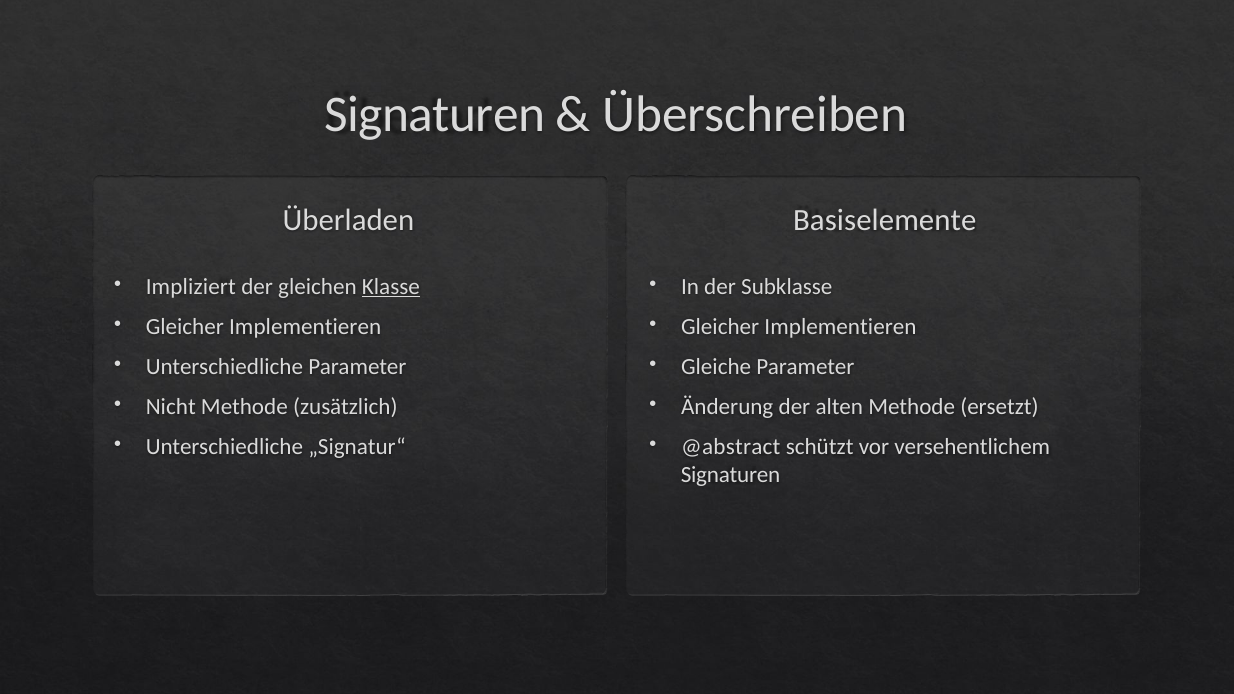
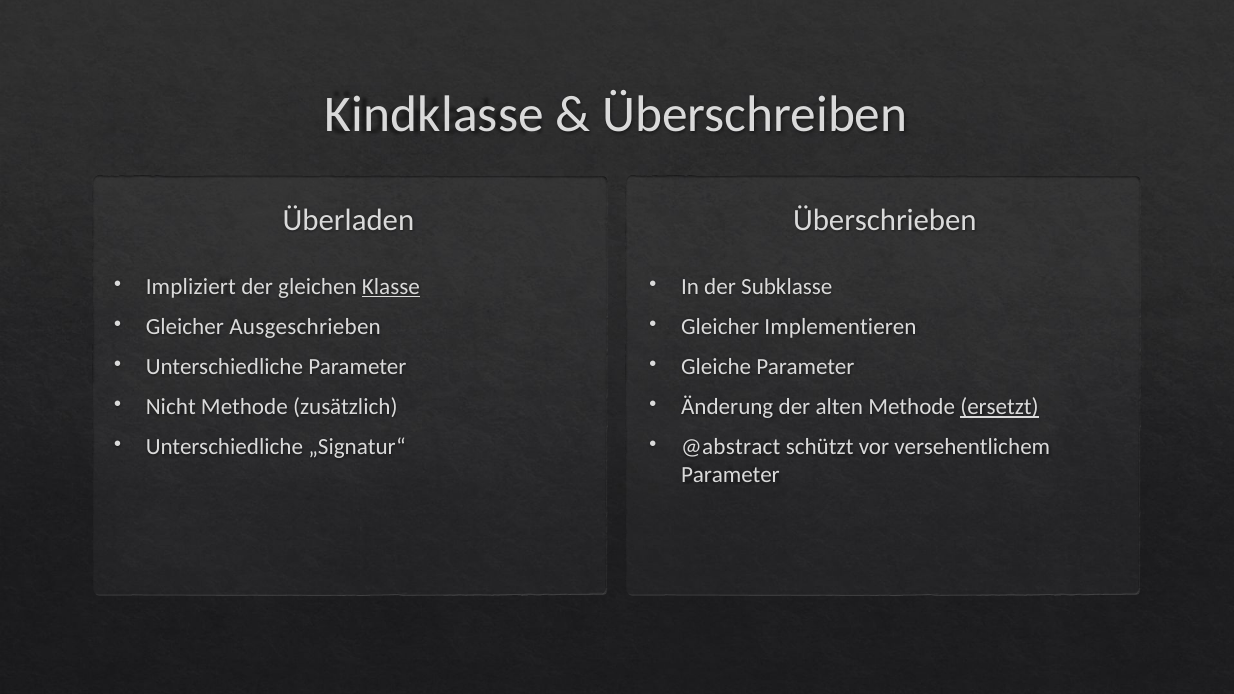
Signaturen: Signaturen -> Kindklasse (434, 114)
Basiselemente: Basiselemente -> Überschrieben (885, 220)
Implementieren: Implementieren -> Ausgeschrieben (305, 327)
ersetzt underline: none -> present (999, 407)
Signaturen: Signaturen -> Parameter (730, 475)
